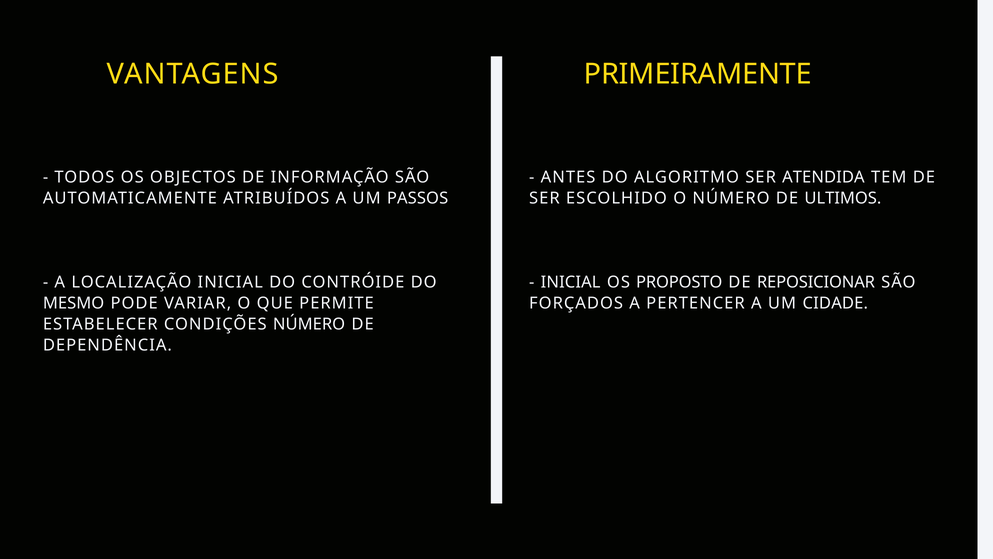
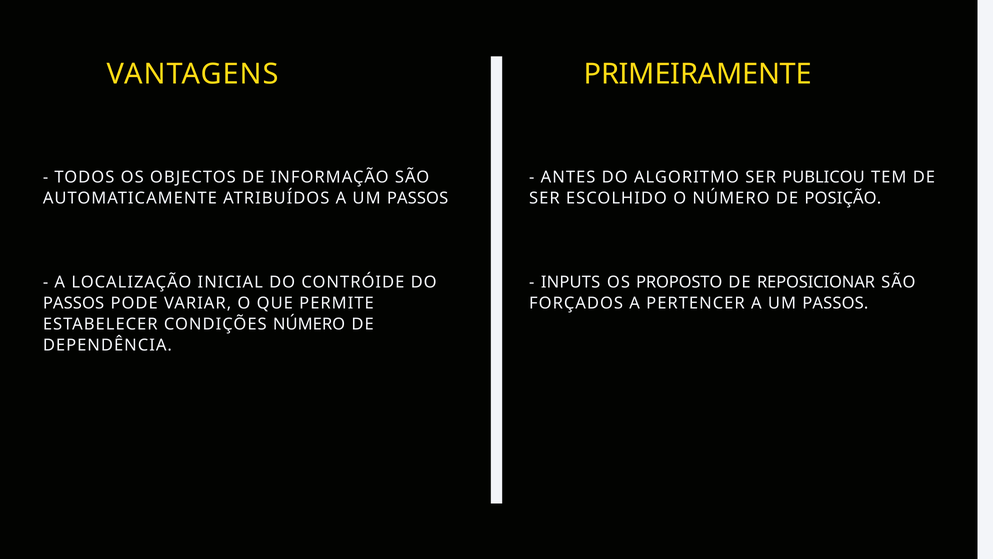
ATENDIDA: ATENDIDA -> PUBLICOU (823, 177)
ULTIMOS: ULTIMOS -> POSIÇÃO (843, 198)
INICIAL: INICIAL -> INPUTS (571, 282)
MESMO: MESMO -> PASSOS (74, 303)
PERTENCER A UM CIDADE: CIDADE -> PASSOS (835, 303)
